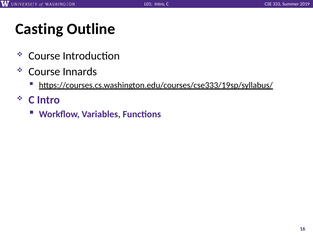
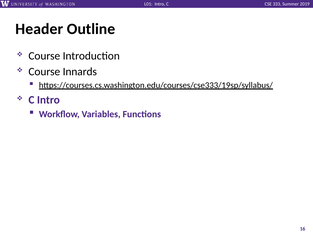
Casting: Casting -> Header (39, 29)
